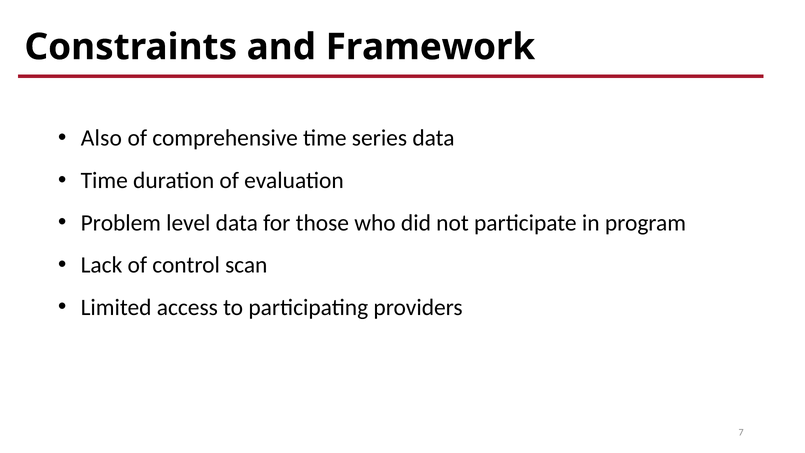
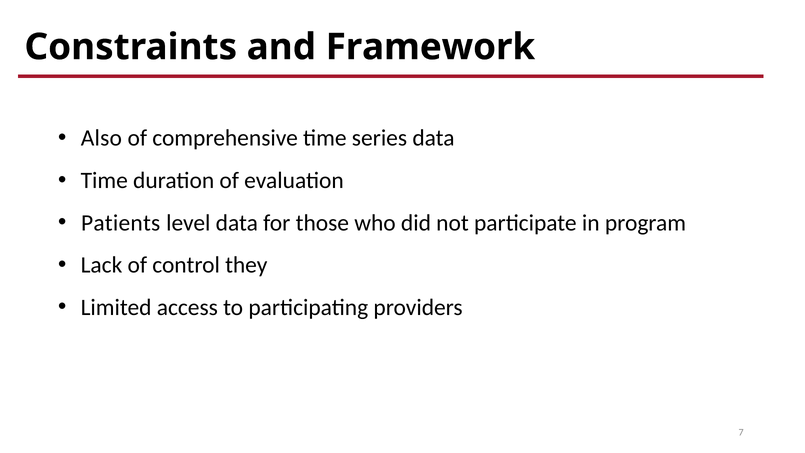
Problem: Problem -> Patients (121, 223)
scan: scan -> they (246, 265)
